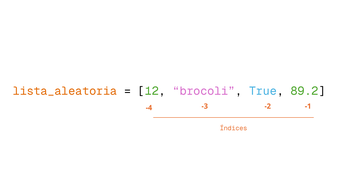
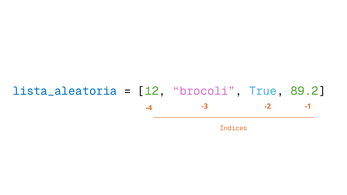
lista_aleatoria colour: orange -> blue (65, 91)
